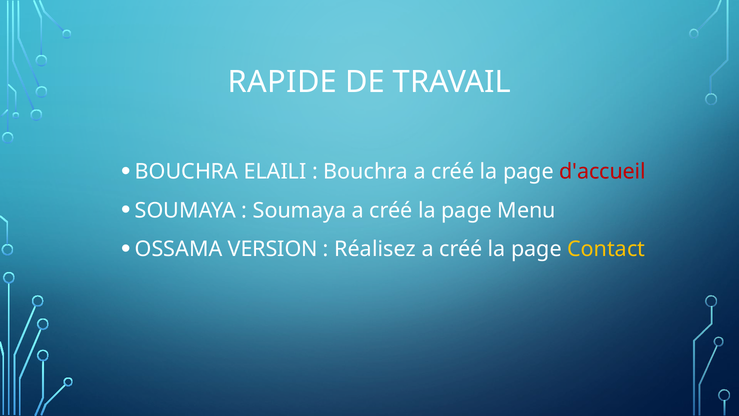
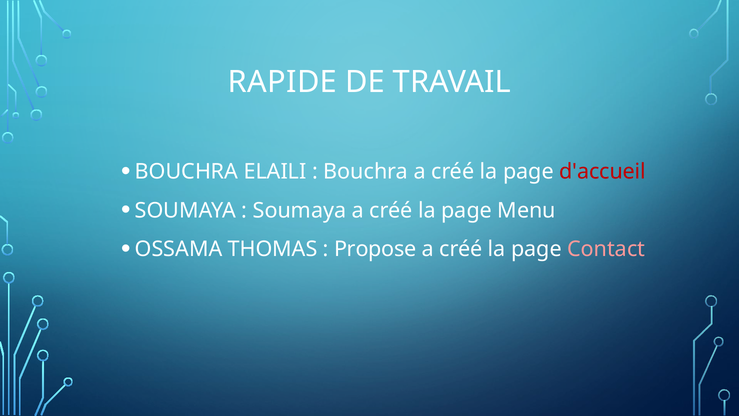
VERSION: VERSION -> THOMAS (273, 249)
Réalisez: Réalisez -> Propose (375, 249)
Contact colour: yellow -> pink (606, 249)
